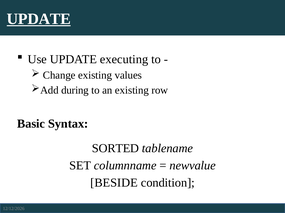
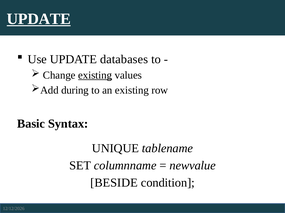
executing: executing -> databases (124, 60)
existing underline: none -> present (95, 75)
SORTED: SORTED -> UNIQUE (115, 149)
